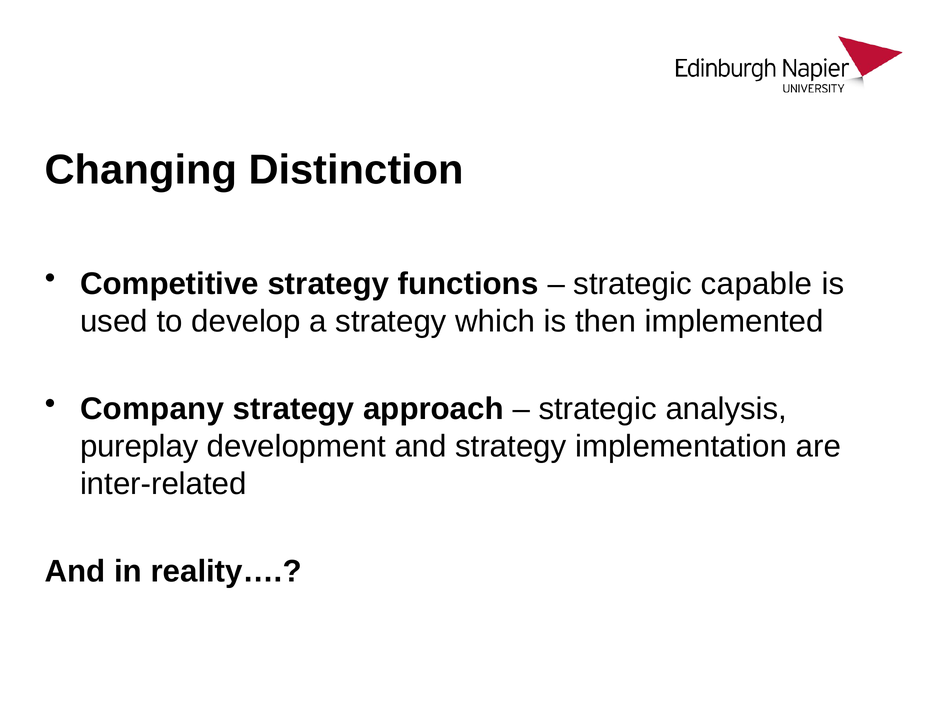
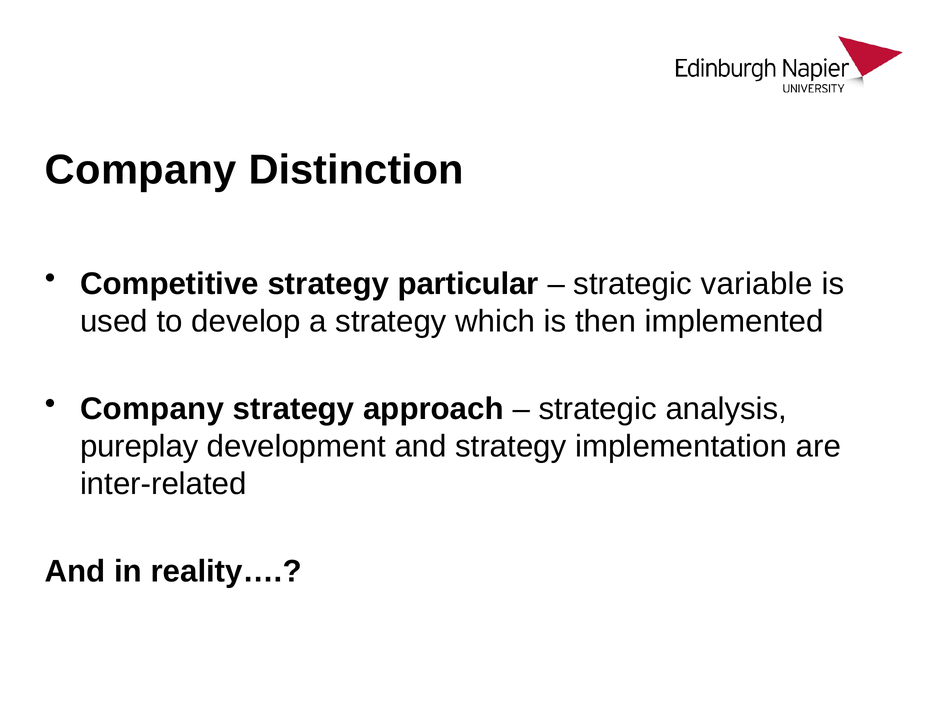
Changing: Changing -> Company (141, 170)
functions: functions -> particular (468, 284)
capable: capable -> variable (757, 284)
